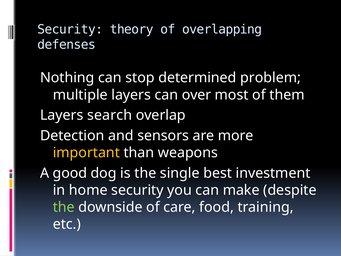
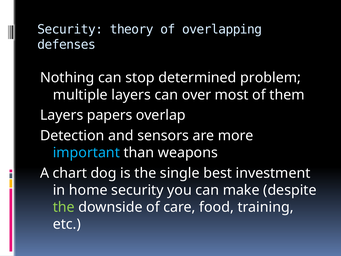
search: search -> papers (110, 115)
important colour: yellow -> light blue (86, 153)
good: good -> chart (70, 173)
